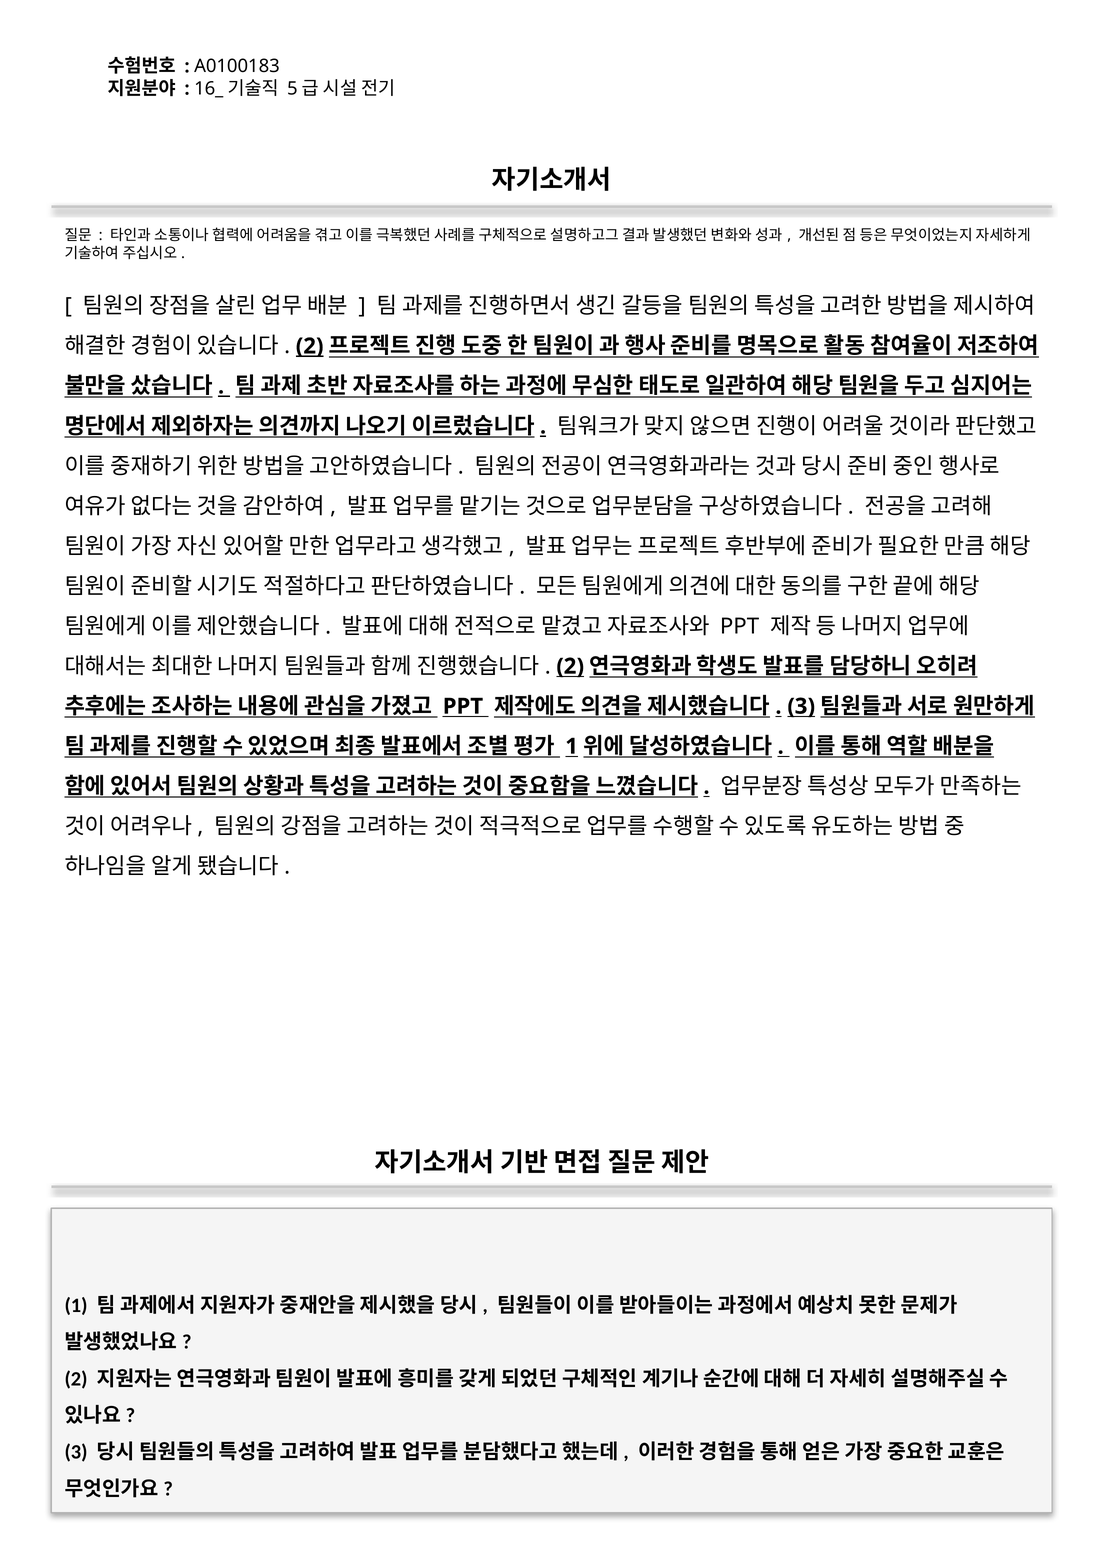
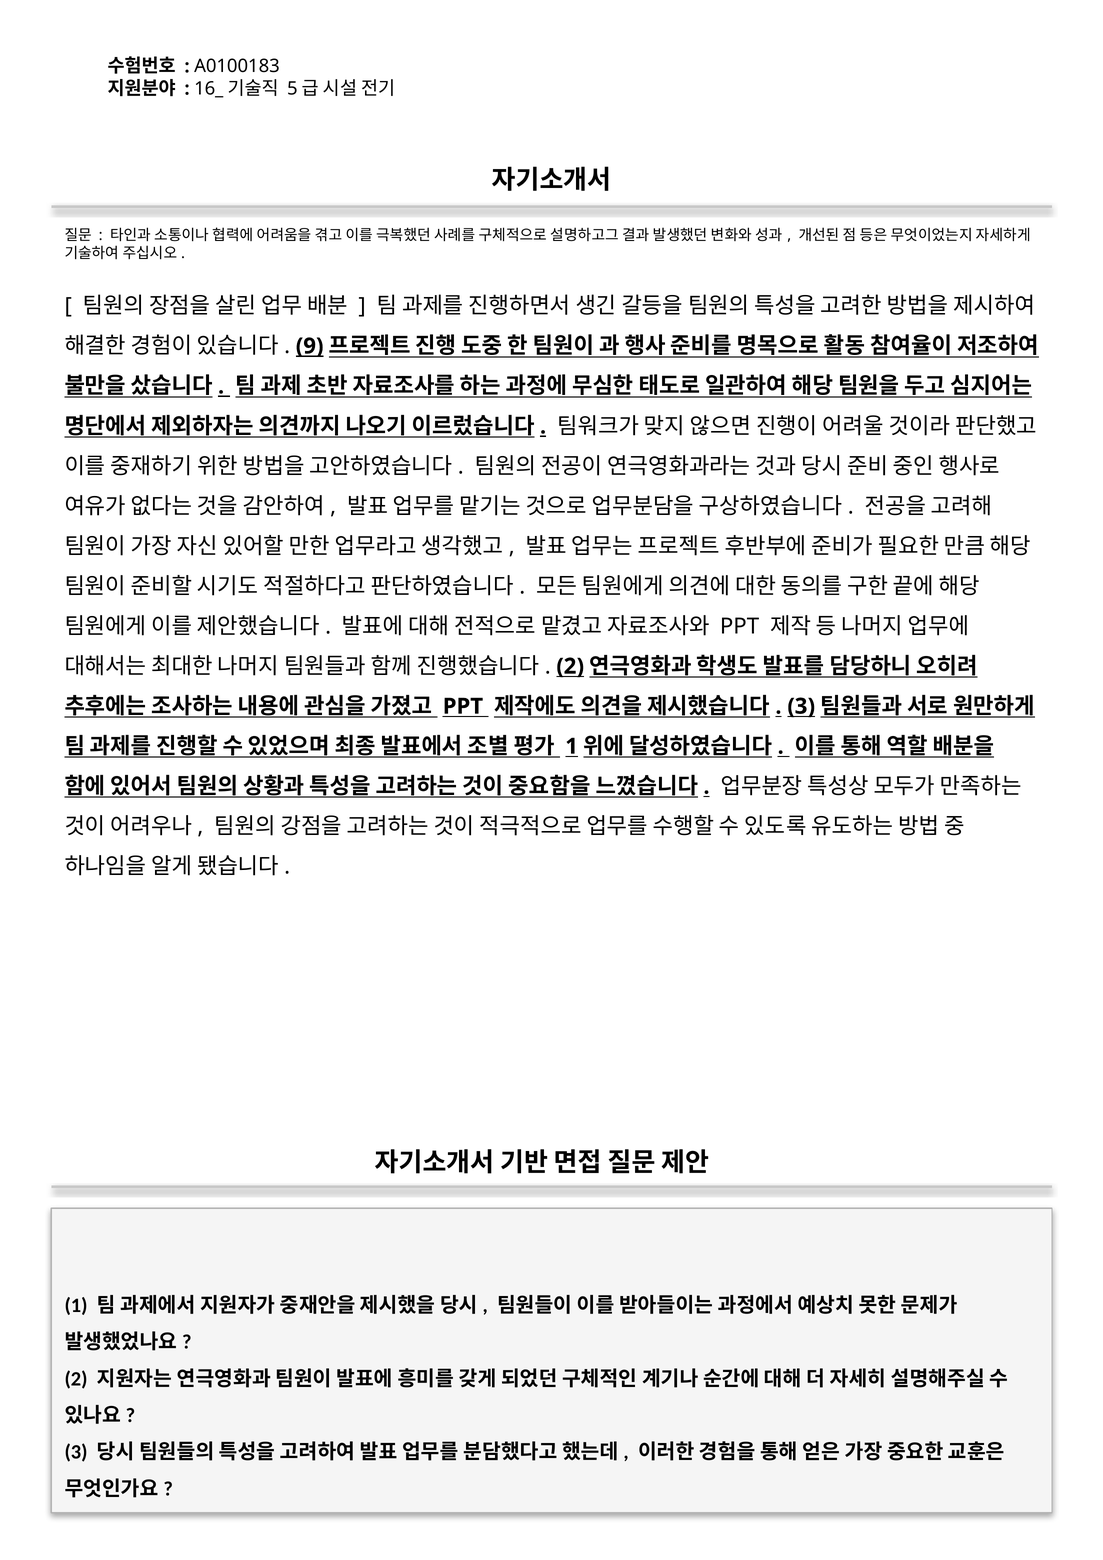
2: 2 -> 9 (310, 346)
